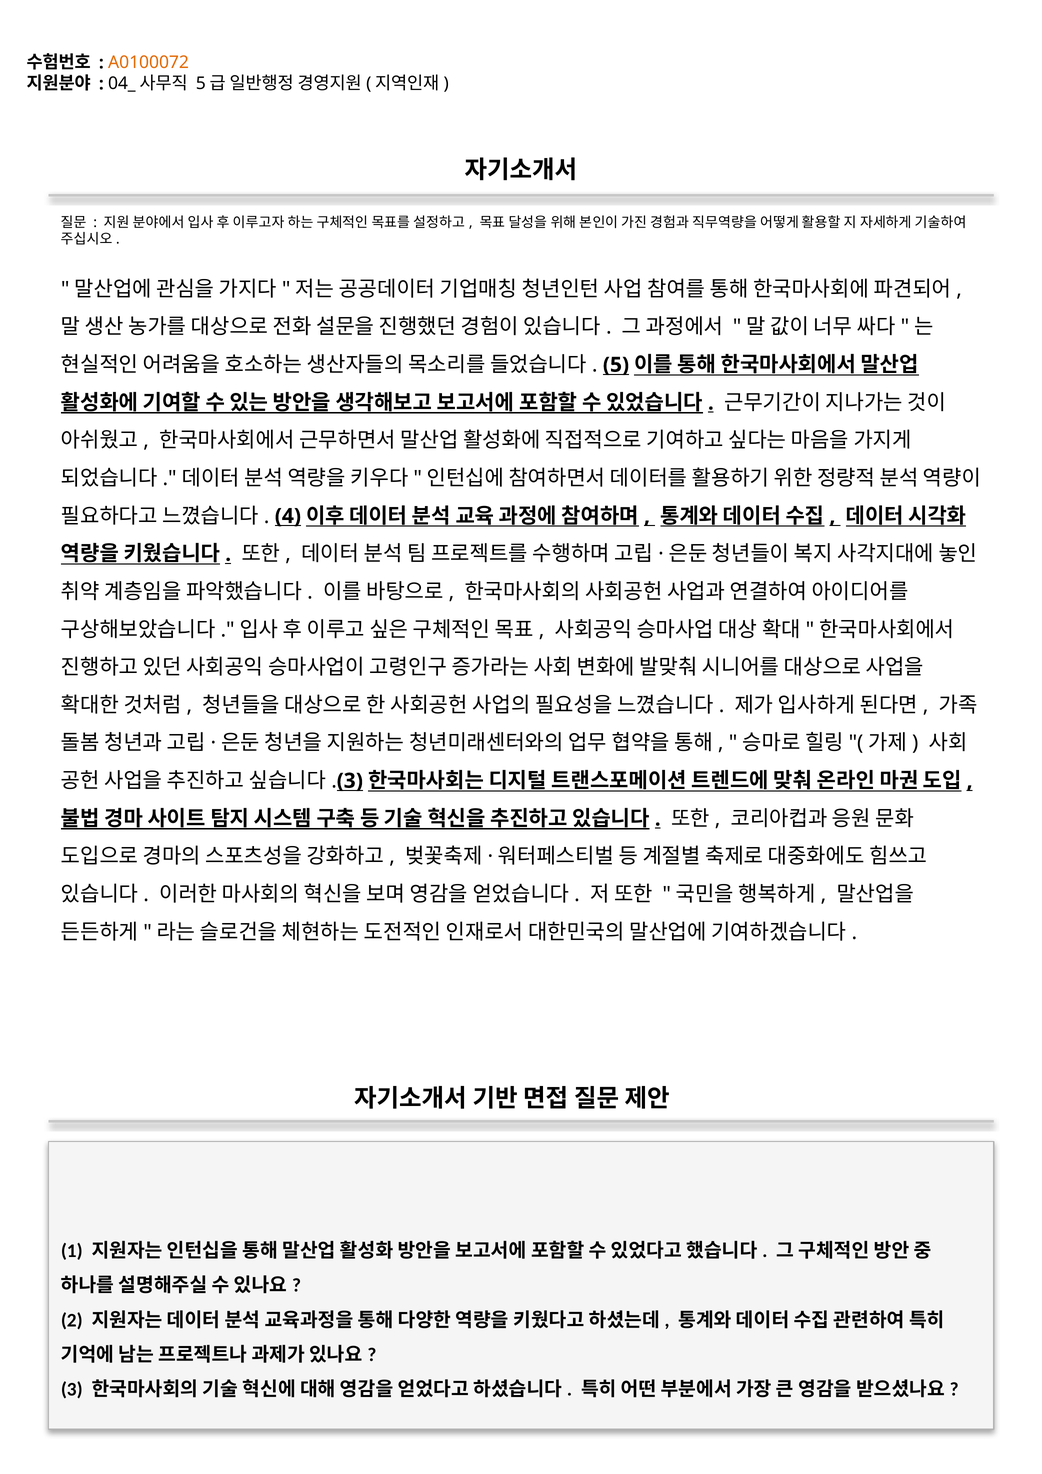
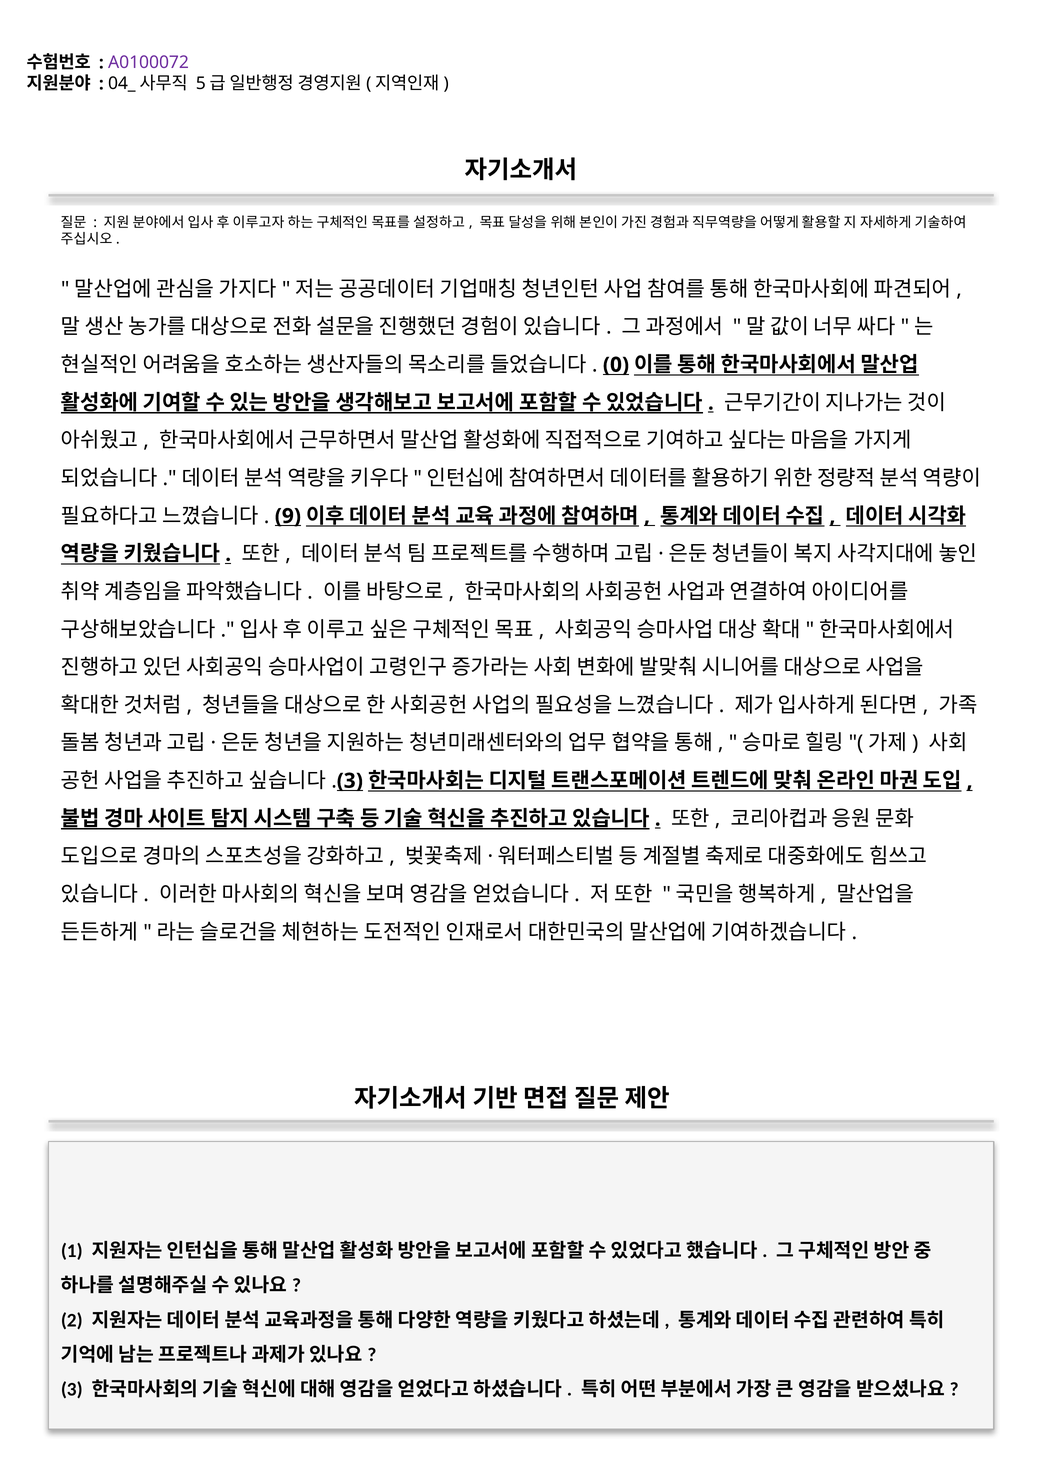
A0100072 colour: orange -> purple (149, 63)
5: 5 -> 0 (616, 365)
4: 4 -> 9 (288, 516)
